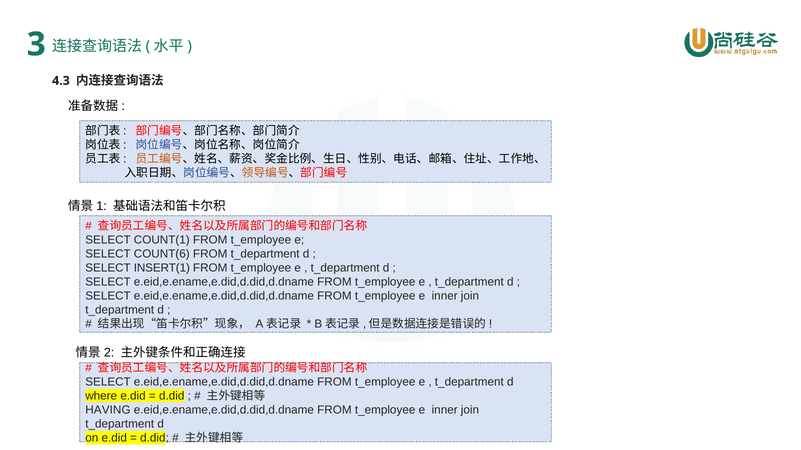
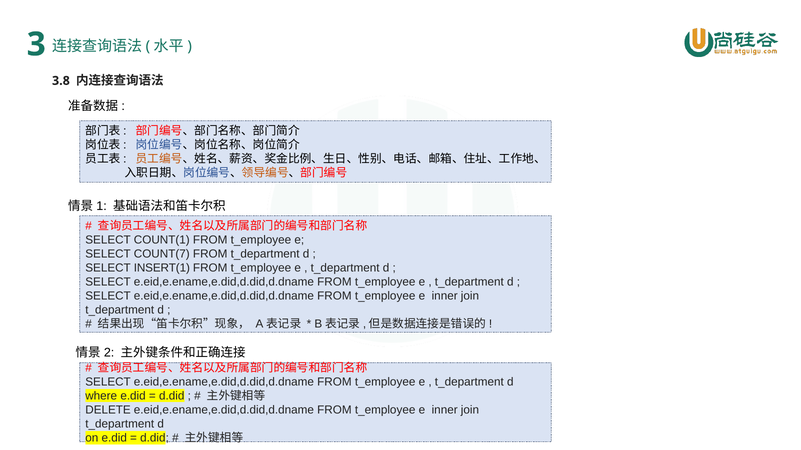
4.3: 4.3 -> 3.8 (61, 81)
COUNT(6: COUNT(6 -> COUNT(7 (162, 254)
HAVING: HAVING -> DELETE (108, 410)
